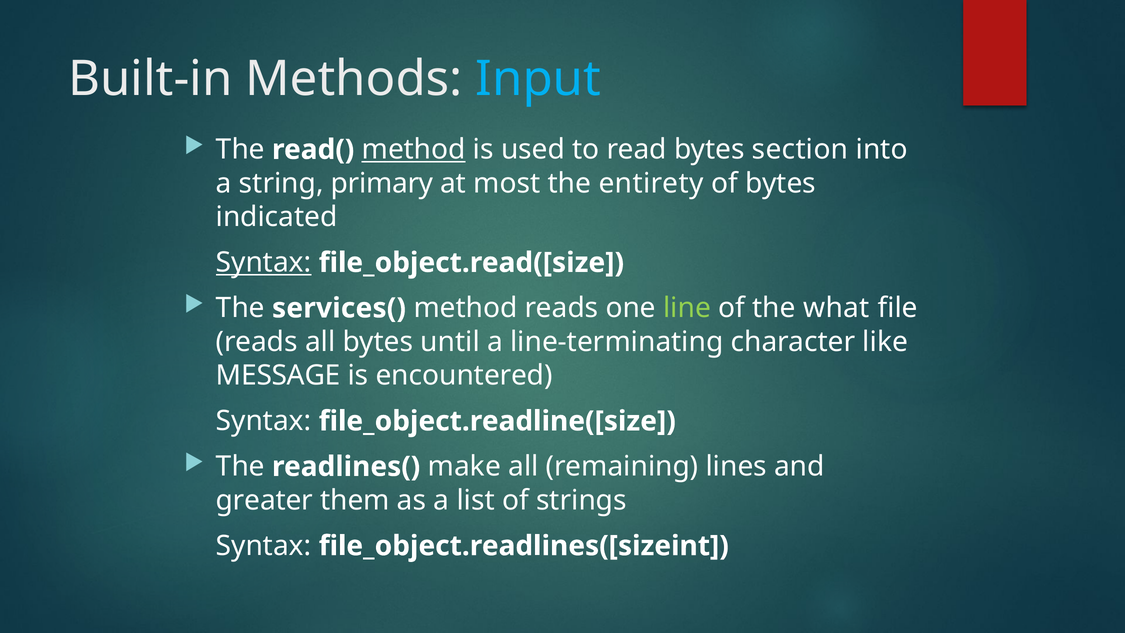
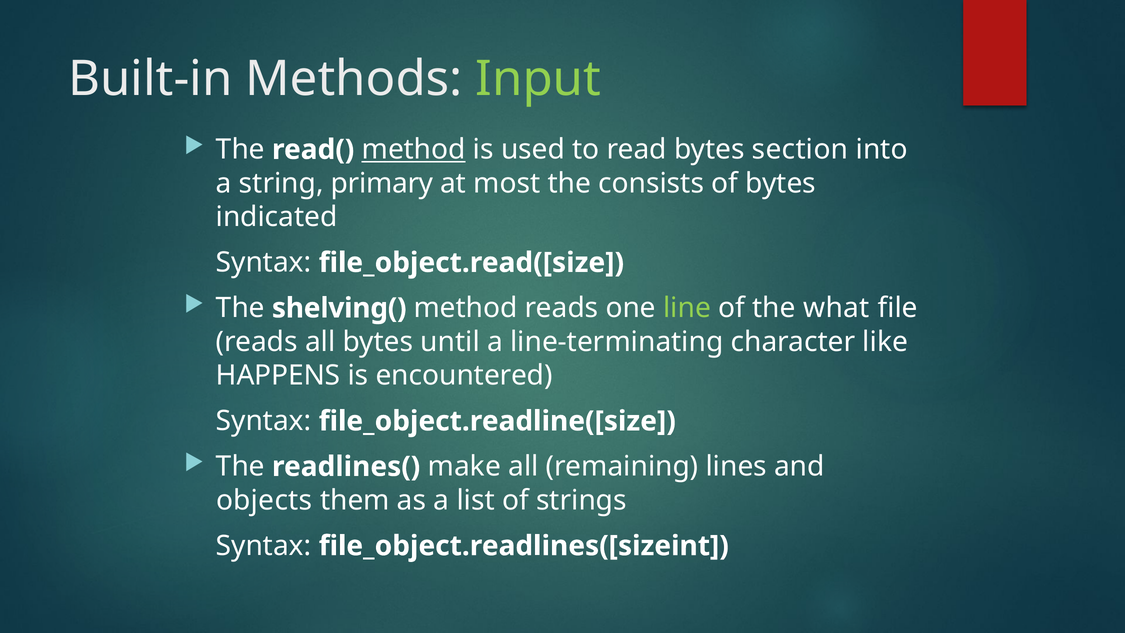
Input colour: light blue -> light green (538, 79)
entirety: entirety -> consists (651, 183)
Syntax underline: present -> none (264, 263)
services(: services( -> shelving( (339, 308)
MESSAGE: MESSAGE -> HAPPENS (278, 376)
greater: greater -> objects (264, 500)
